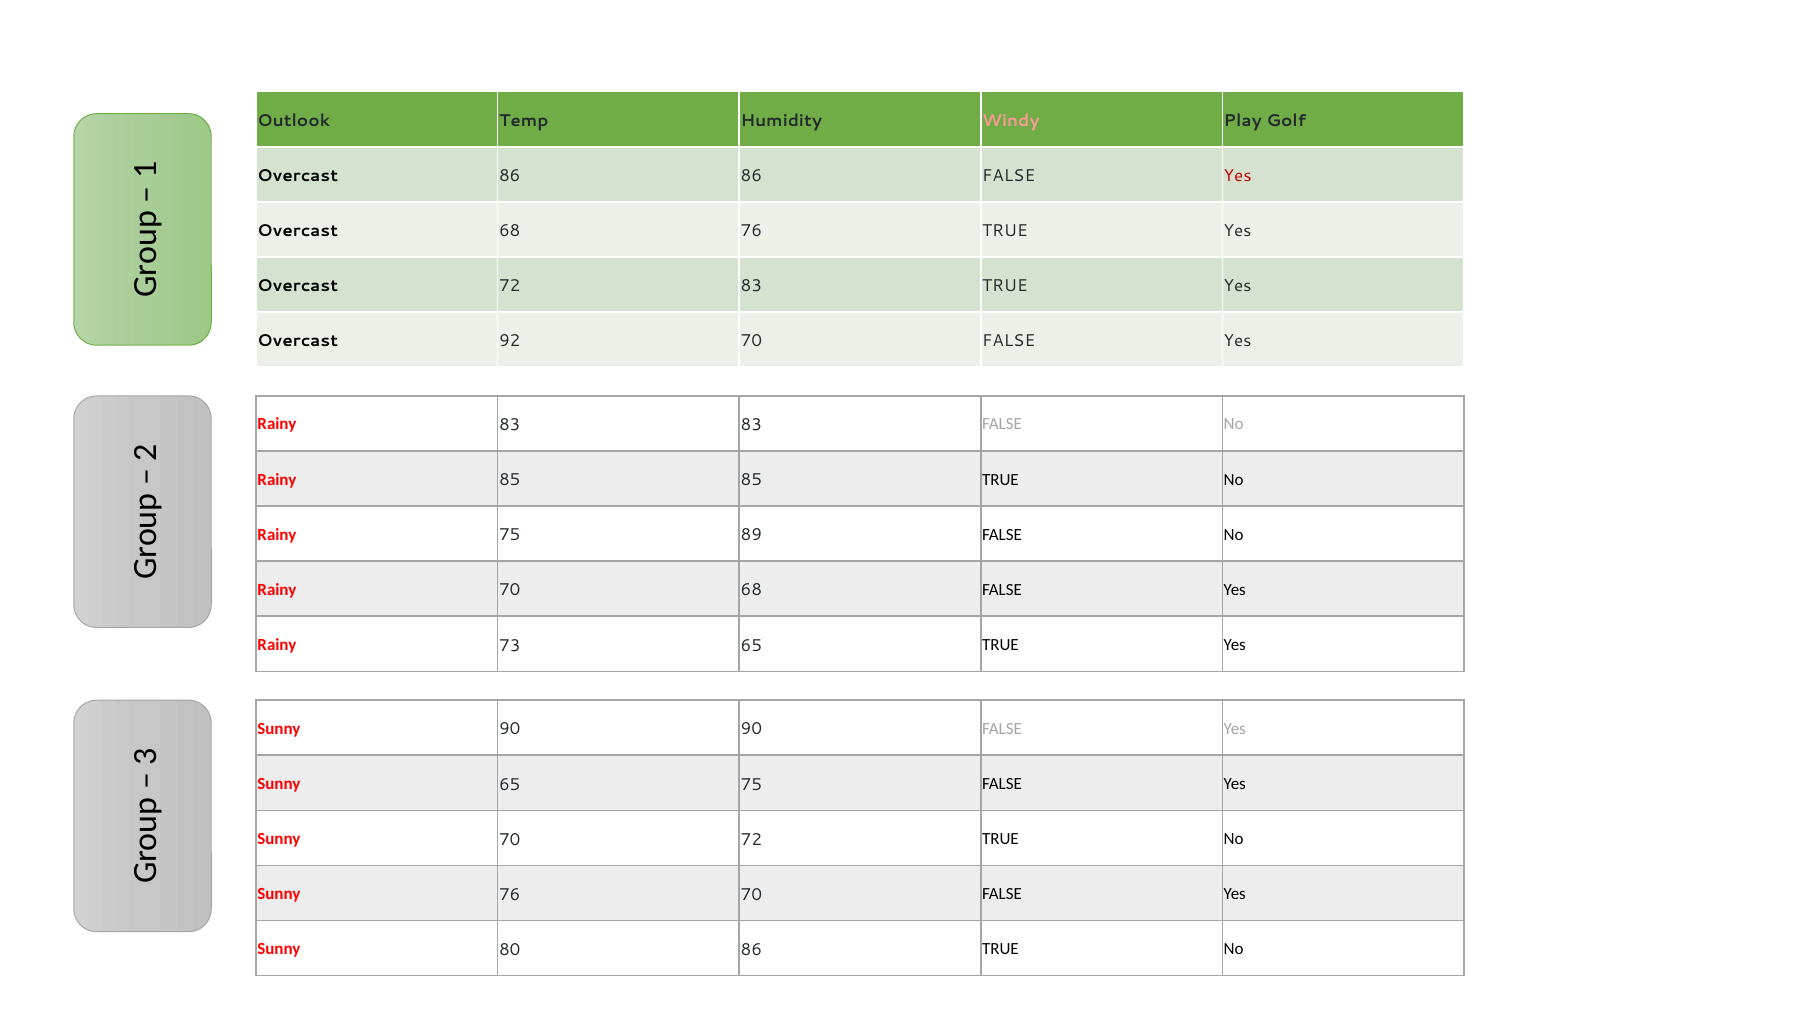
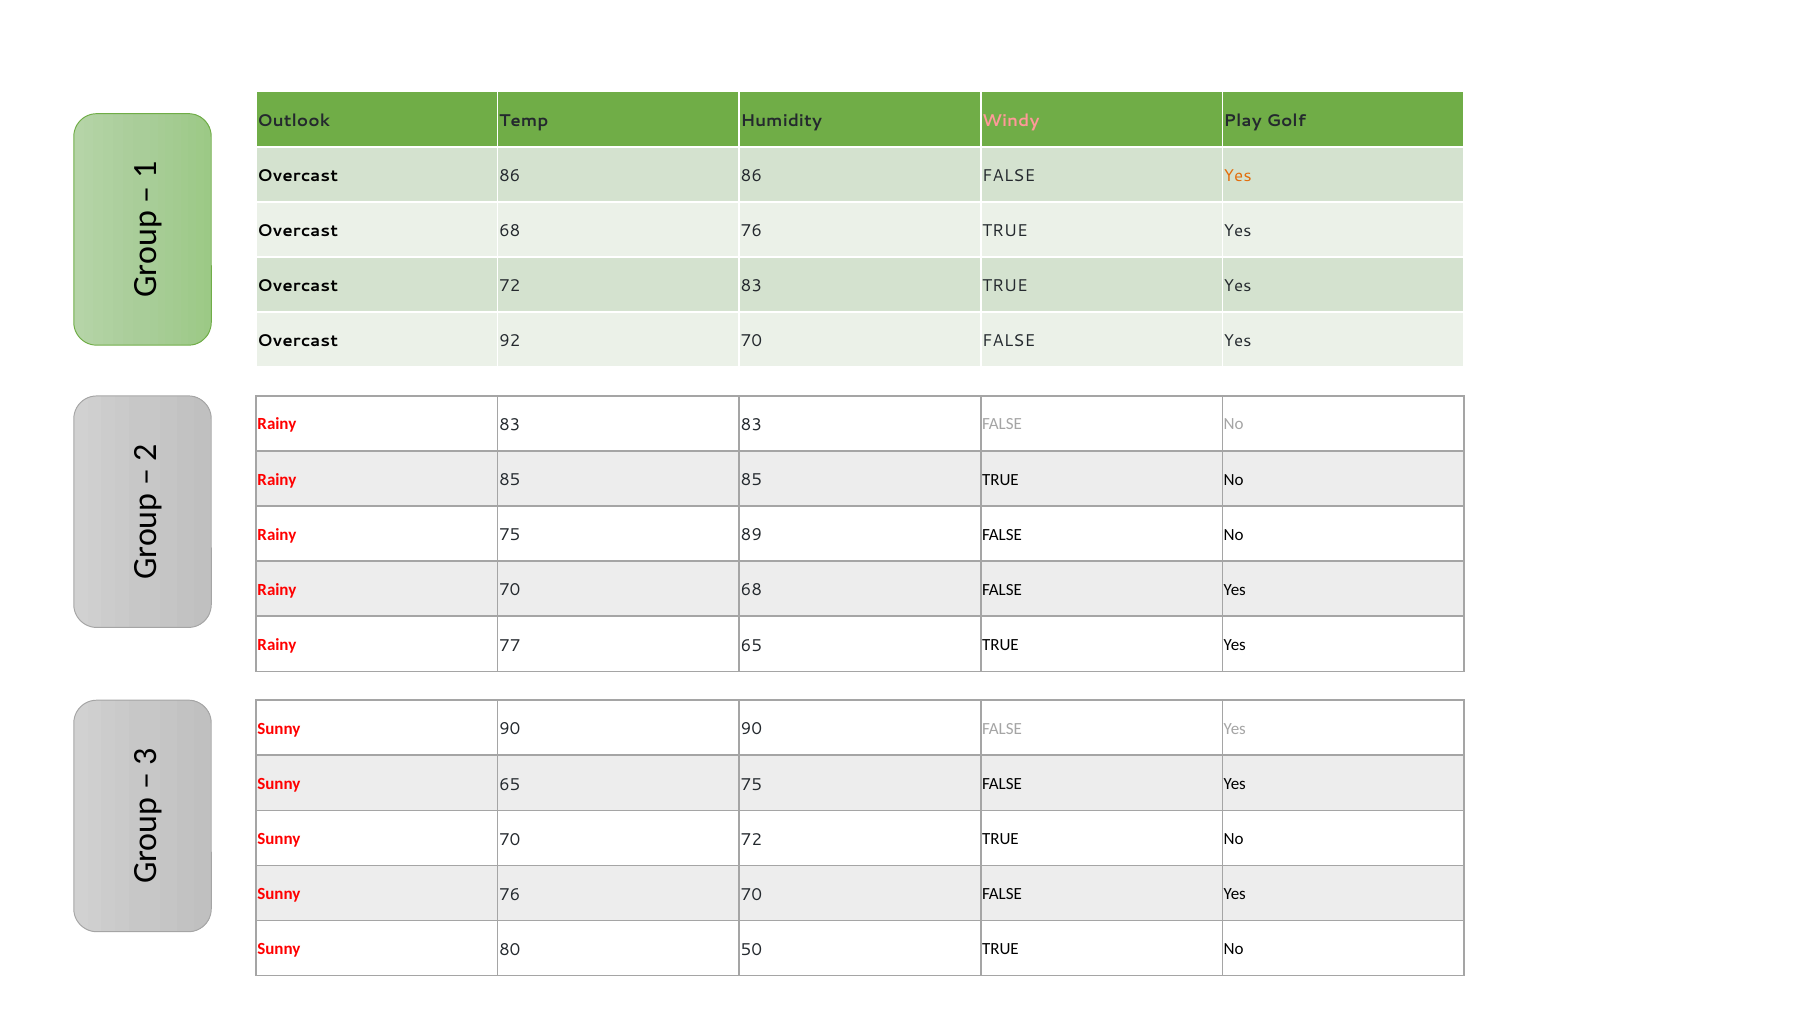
Yes colour: red -> orange (1238, 176)
73: 73 -> 77 (510, 646)
80 86: 86 -> 50 (751, 950)
